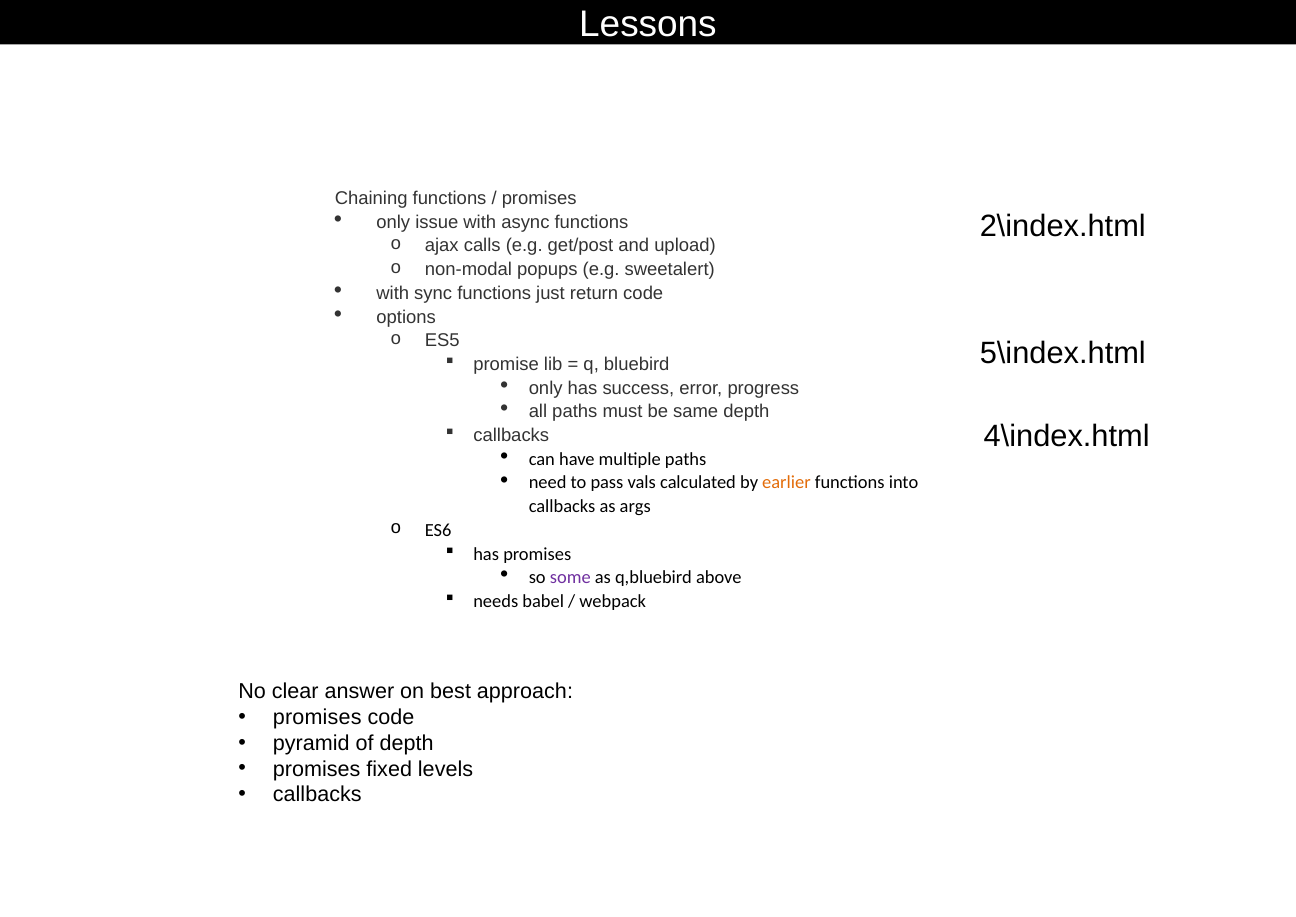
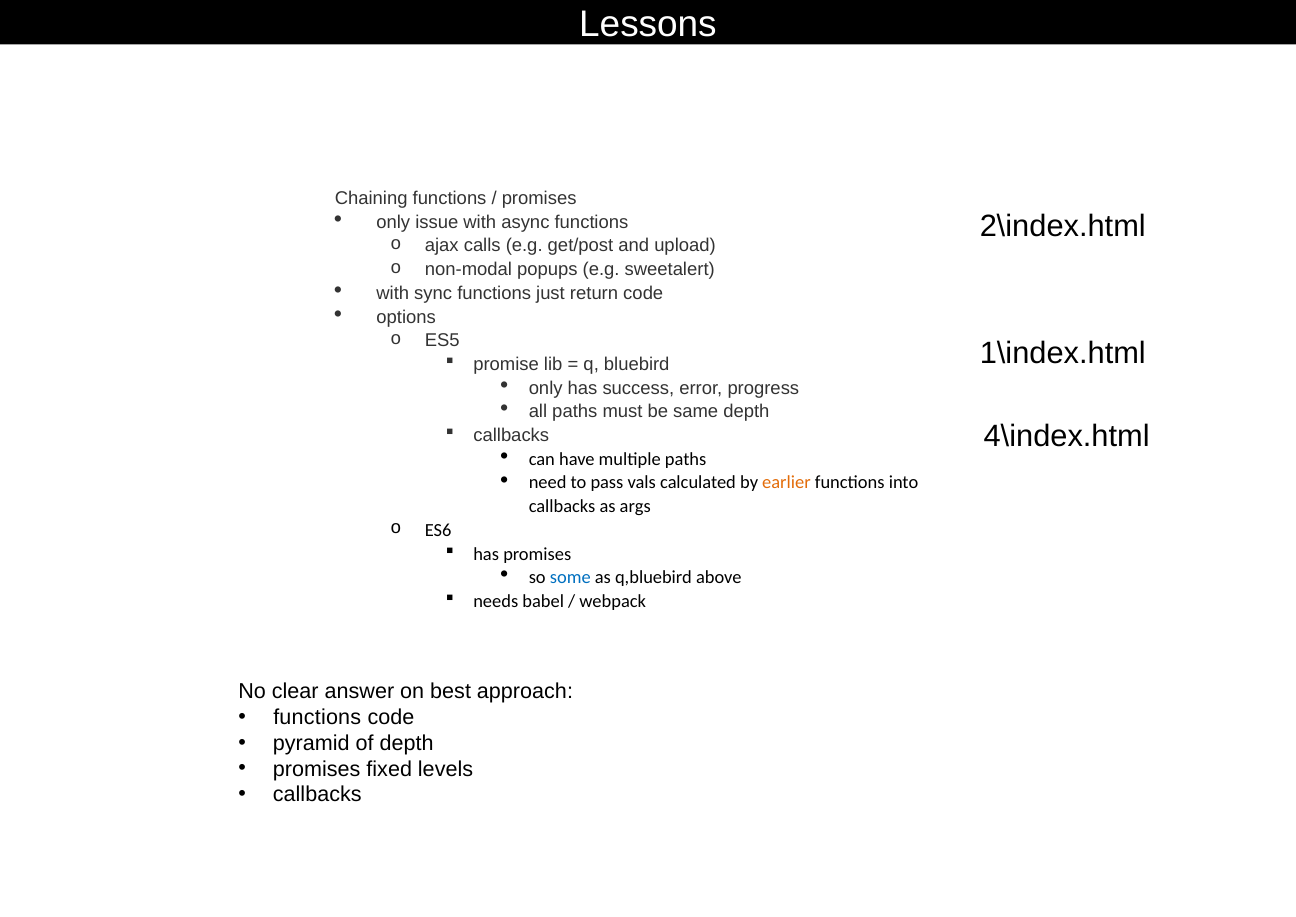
5\index.html: 5\index.html -> 1\index.html (1063, 353)
some colour: purple -> blue (570, 577)
promises: promises -> functions (317, 717)
